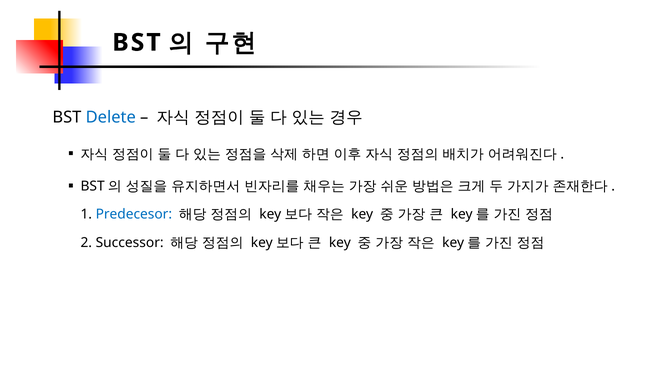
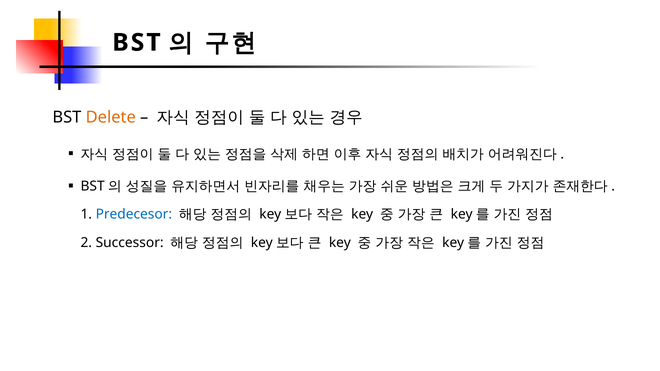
Delete colour: blue -> orange (111, 117)
